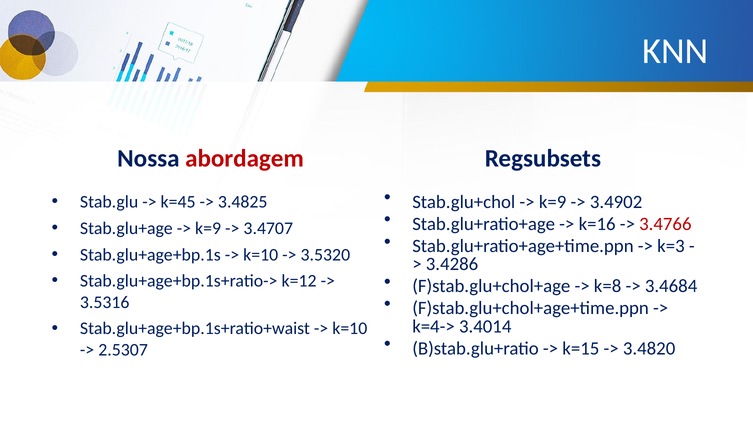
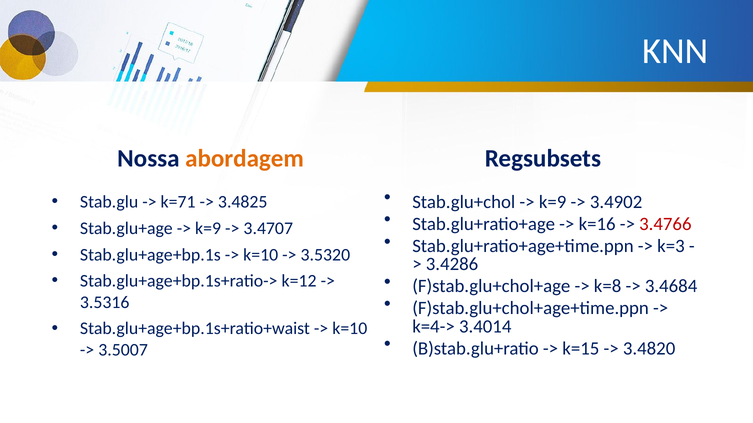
abordagem colour: red -> orange (245, 159)
k=45: k=45 -> k=71 (178, 202)
2.5307: 2.5307 -> 3.5007 (123, 350)
